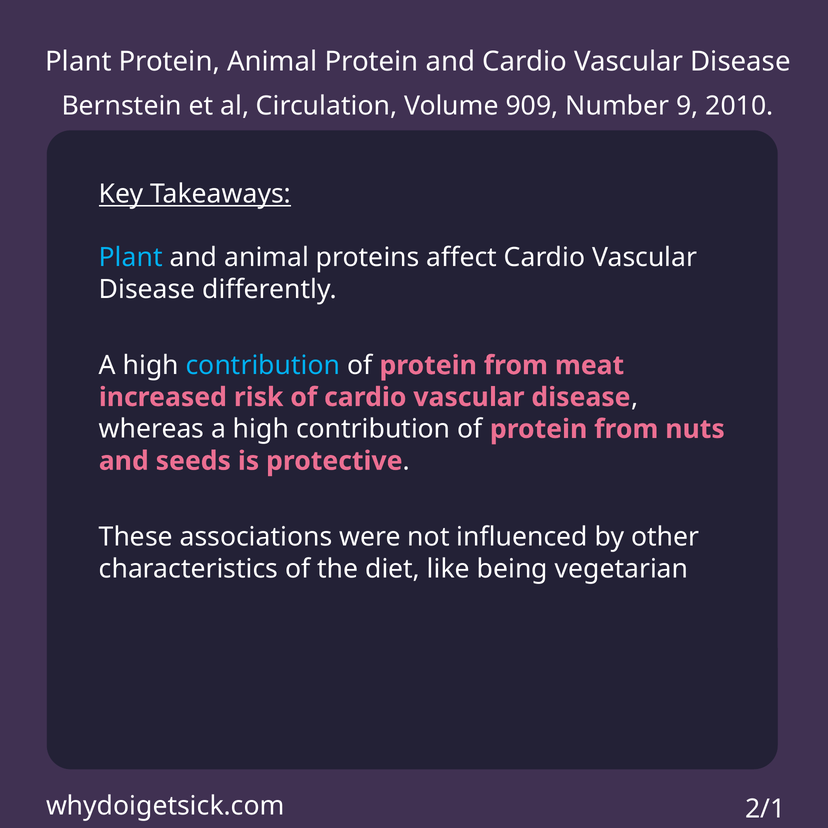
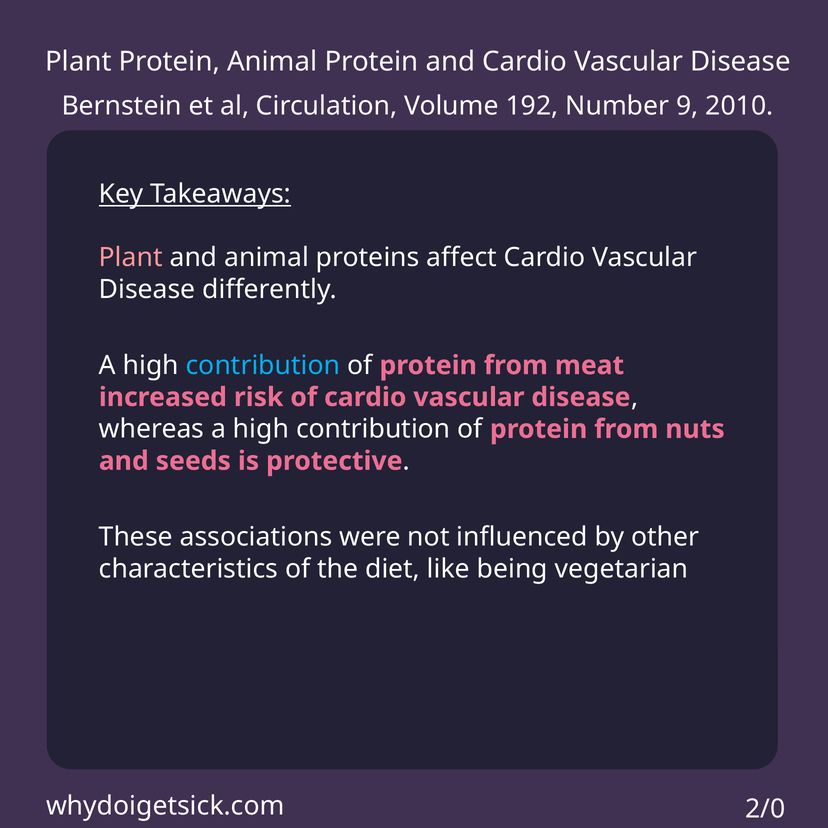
909: 909 -> 192 (532, 106)
Plant colour: light blue -> pink (131, 257)
2/1: 2/1 -> 2/0 (765, 809)
